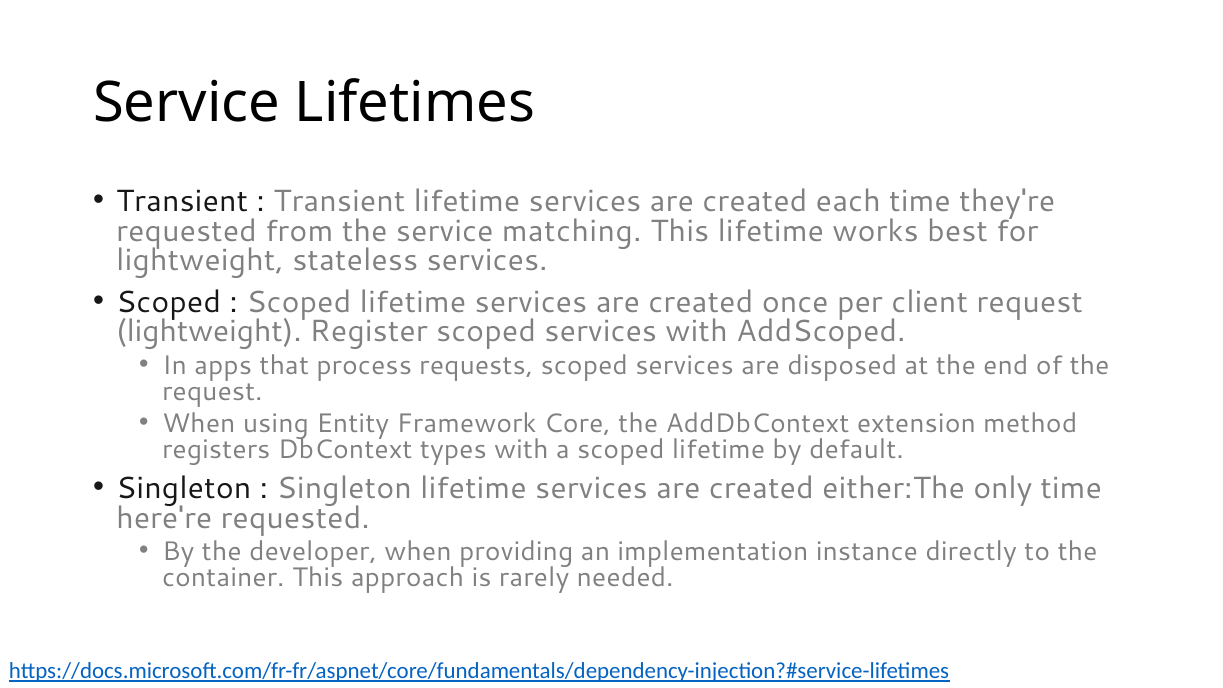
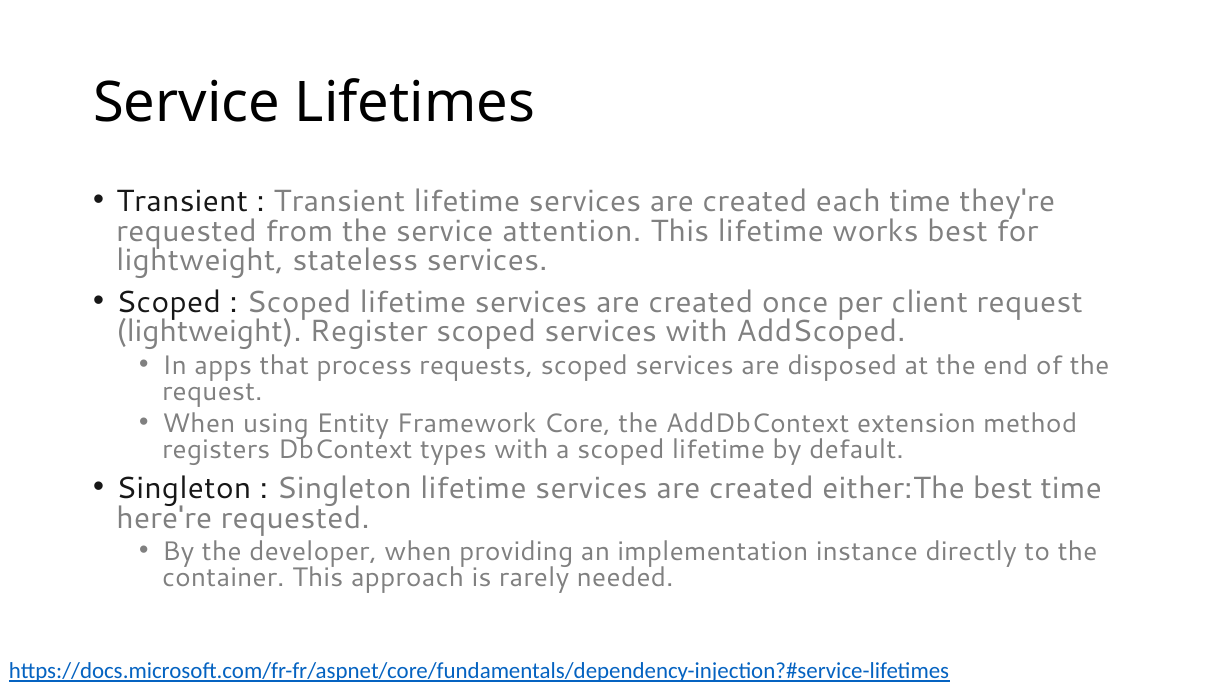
matching: matching -> attention (572, 231)
either:The only: only -> best (1003, 488)
